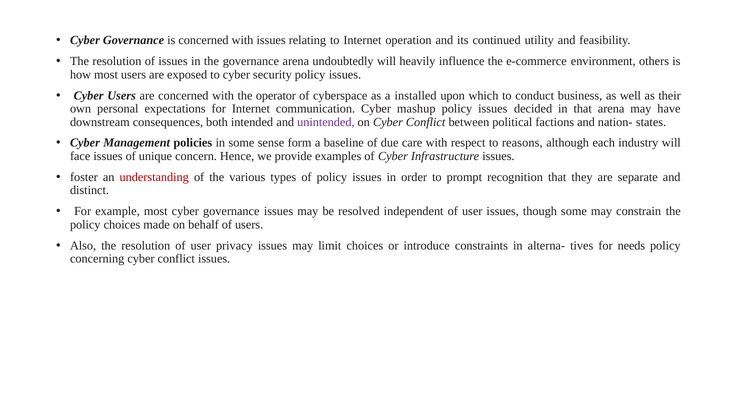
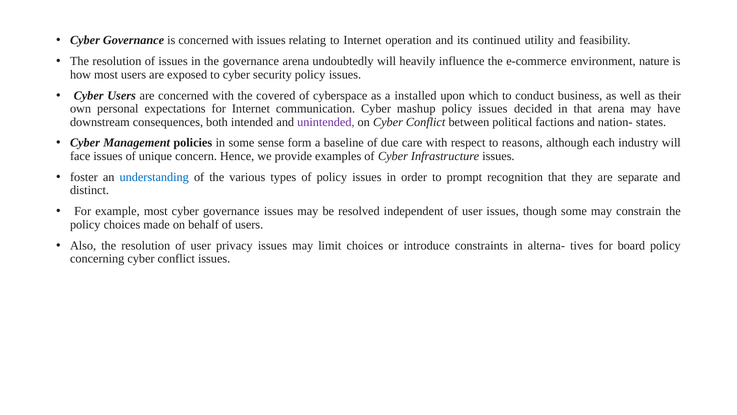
others: others -> nature (654, 61)
operator: operator -> covered (276, 95)
understanding colour: red -> blue (154, 177)
needs: needs -> board (631, 245)
